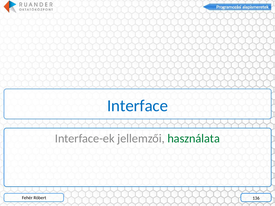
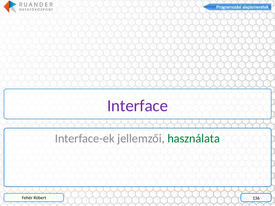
Interface colour: blue -> purple (138, 106)
